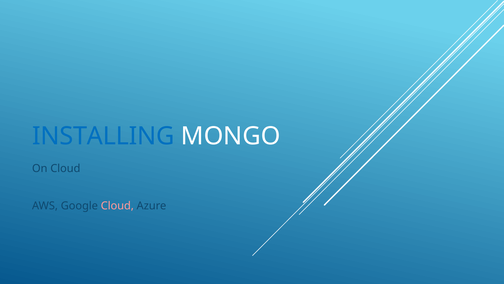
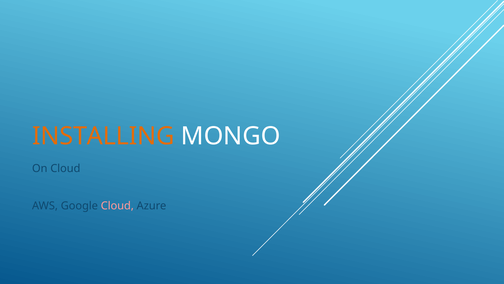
INSTALLING colour: blue -> orange (103, 136)
